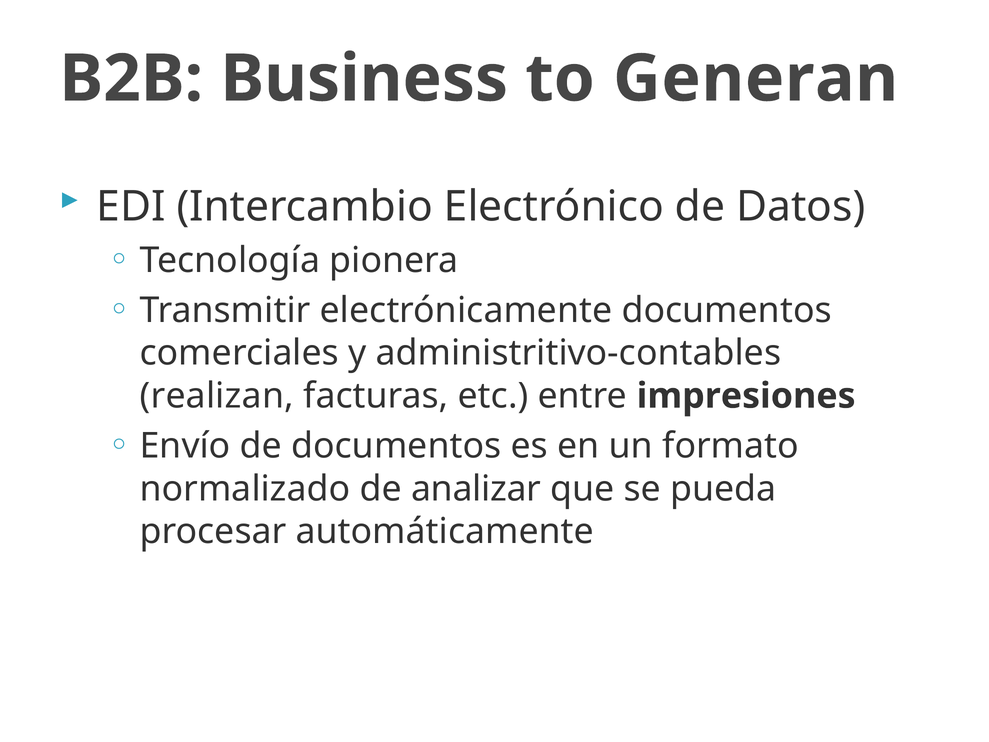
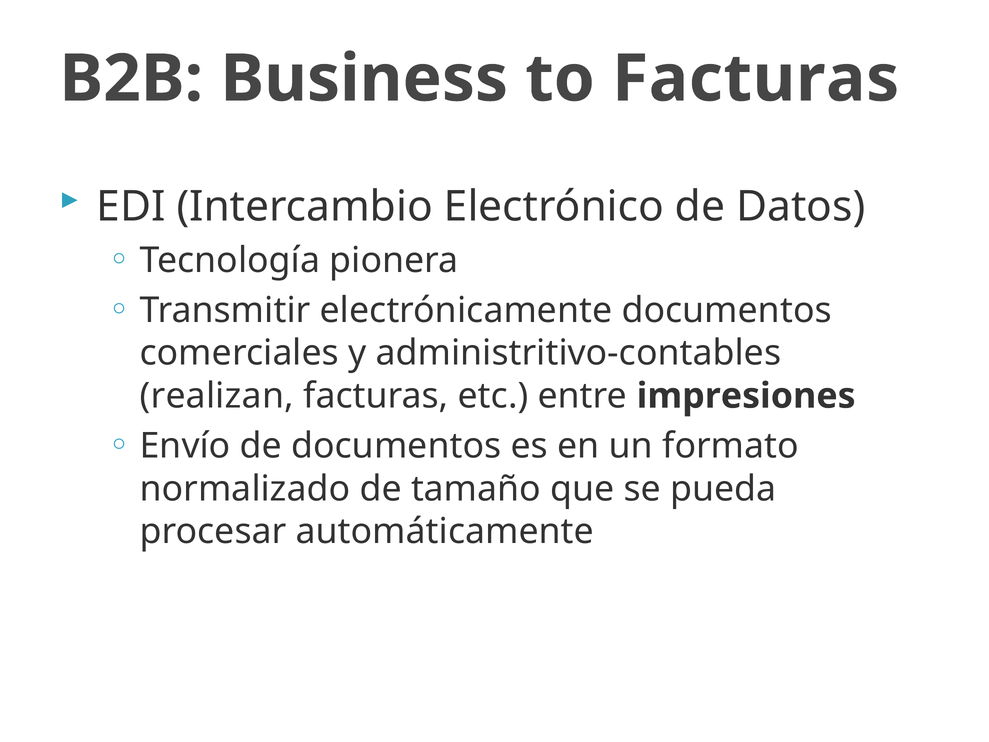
to Generan: Generan -> Facturas (756, 79)
analizar: analizar -> tamaño (476, 489)
